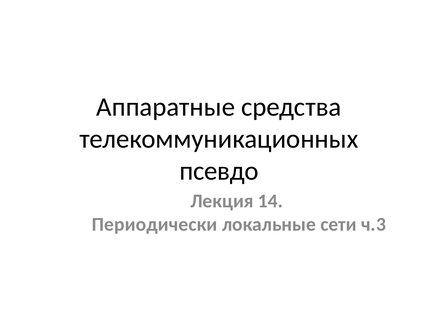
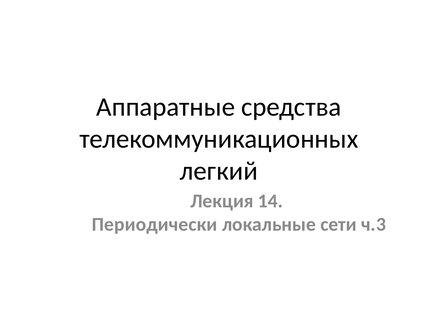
псевдо: псевдо -> легкий (219, 171)
